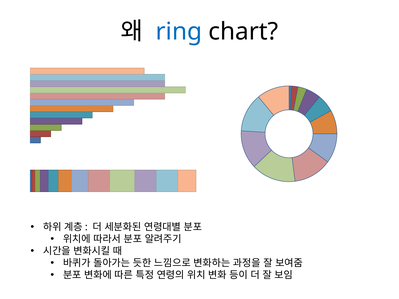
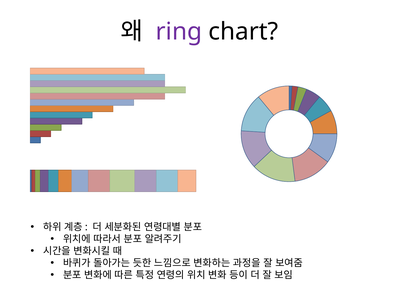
ring colour: blue -> purple (179, 32)
